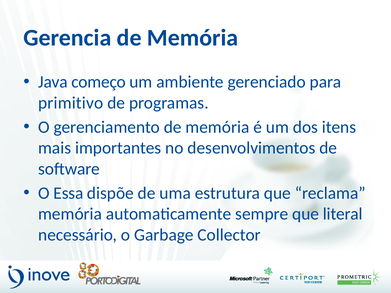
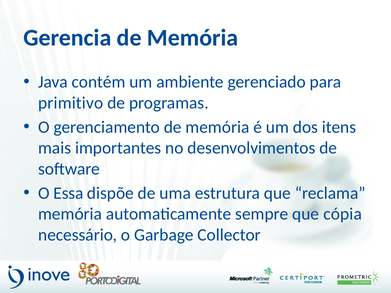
começo: começo -> contém (98, 82)
literal: literal -> cópia (343, 214)
